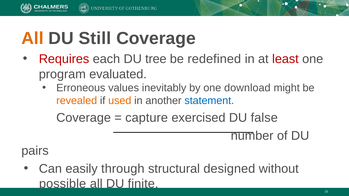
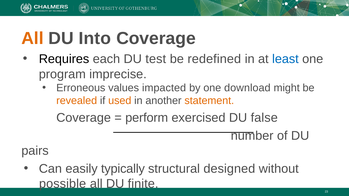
Still: Still -> Into (95, 39)
Requires colour: red -> black (64, 59)
tree: tree -> test (156, 59)
least colour: red -> blue (285, 59)
evaluated: evaluated -> imprecise (118, 74)
inevitably: inevitably -> impacted (164, 88)
statement colour: blue -> orange (209, 101)
capture: capture -> perform (147, 118)
through: through -> typically (123, 169)
